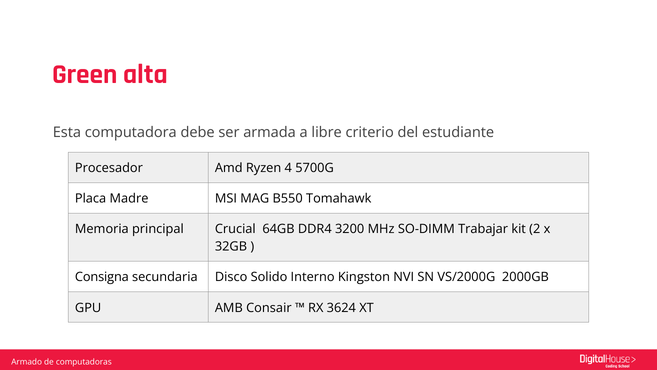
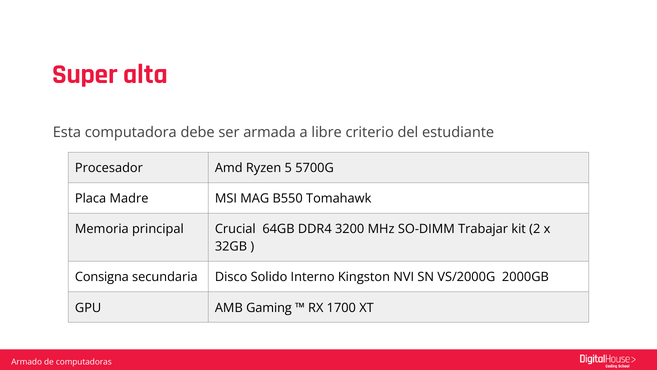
Green: Green -> Super (85, 74)
4: 4 -> 5 (288, 168)
Consair: Consair -> Gaming (269, 307)
3624: 3624 -> 1700 (341, 307)
